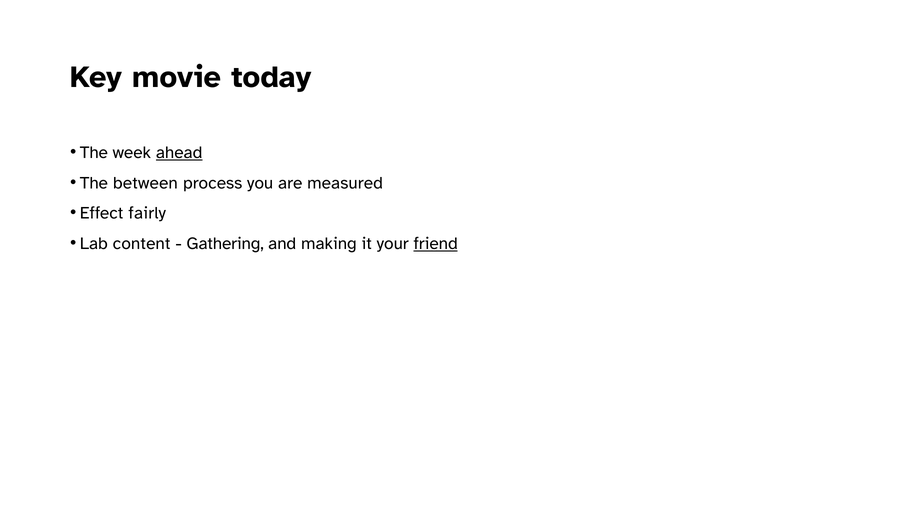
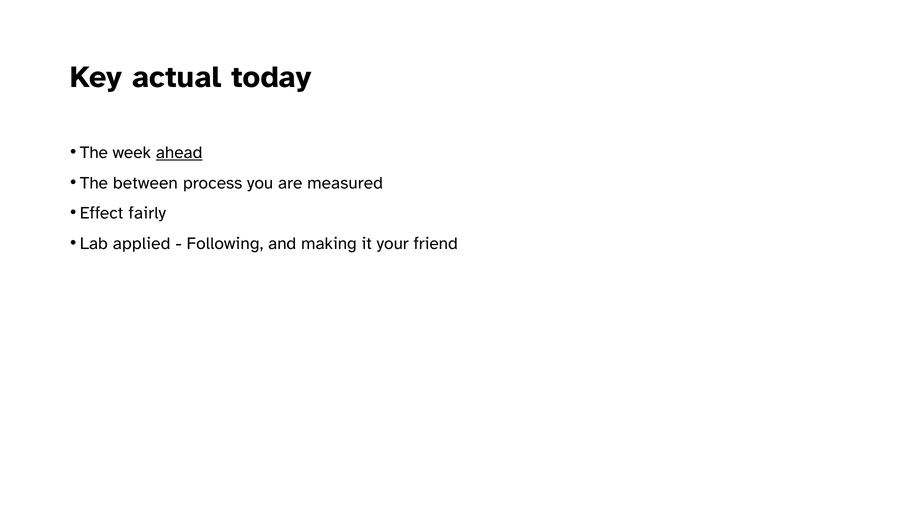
movie: movie -> actual (177, 77)
content: content -> applied (142, 244)
Gathering: Gathering -> Following (225, 244)
friend underline: present -> none (436, 244)
